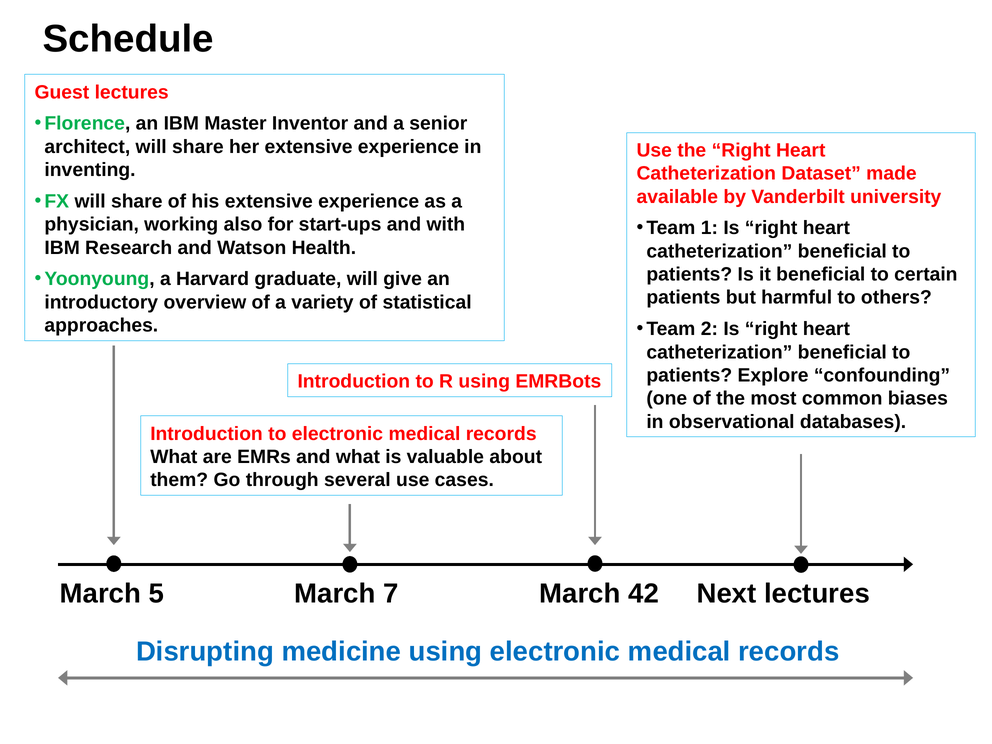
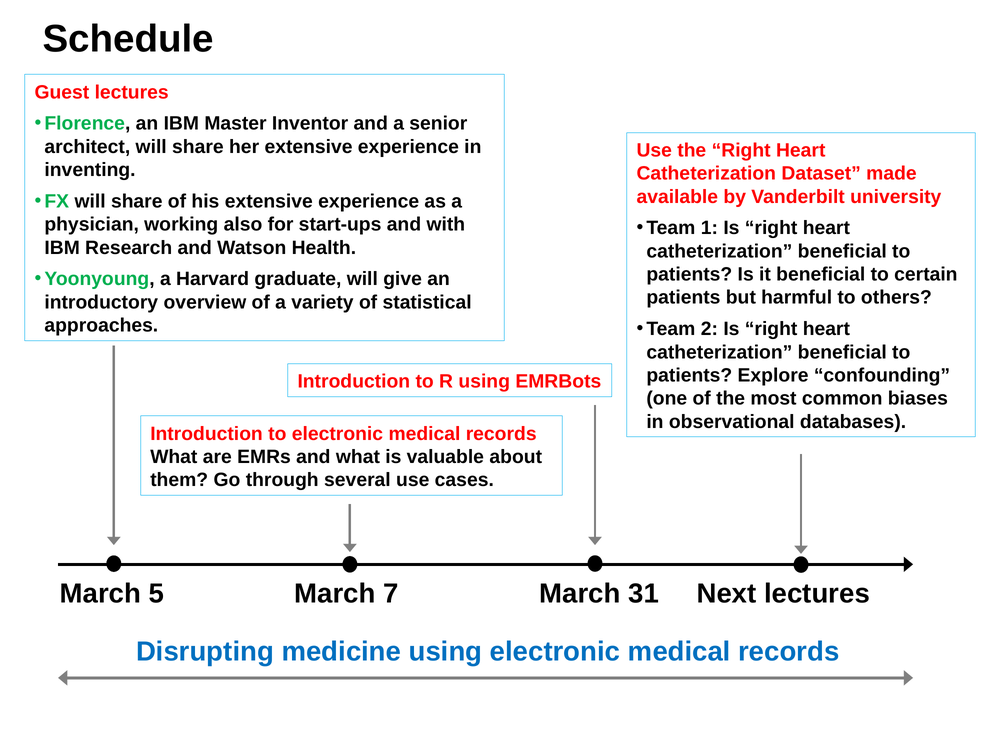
42: 42 -> 31 (644, 594)
